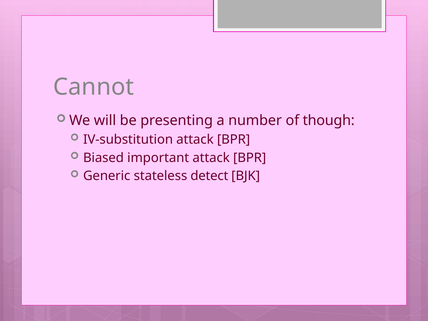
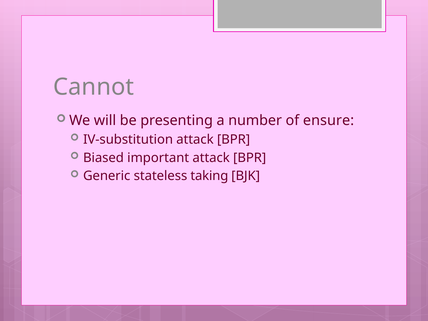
though: though -> ensure (329, 120)
detect: detect -> taking (209, 176)
